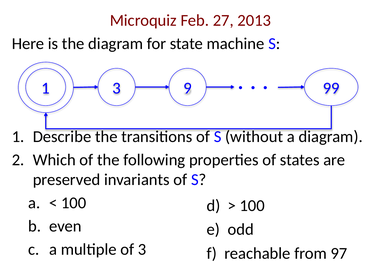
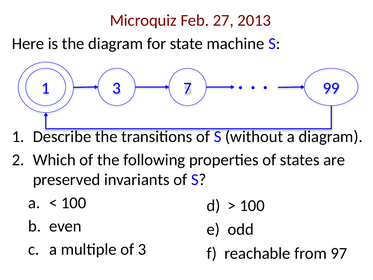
9: 9 -> 7 (188, 88)
